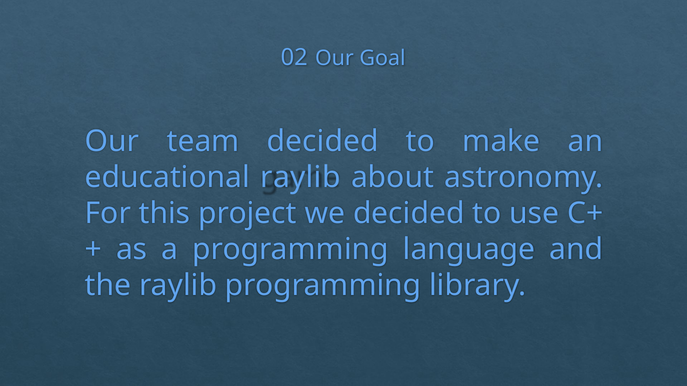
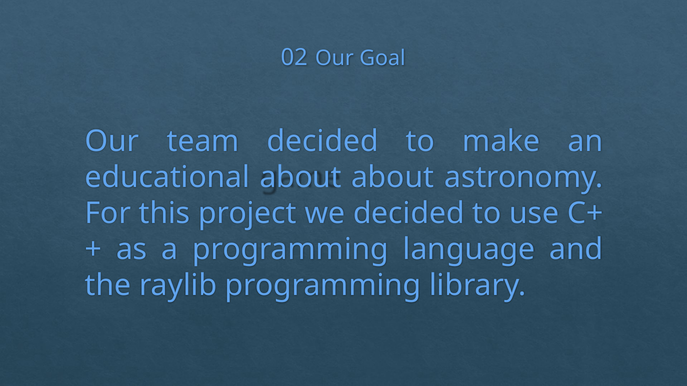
educational raylib: raylib -> about (301, 178)
